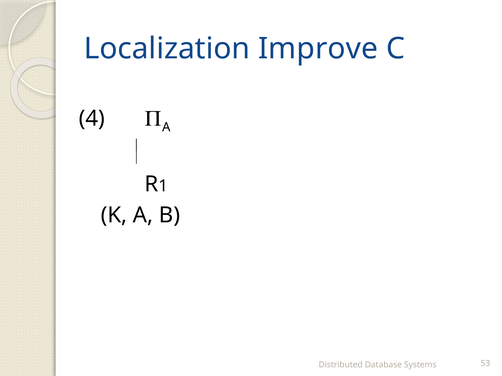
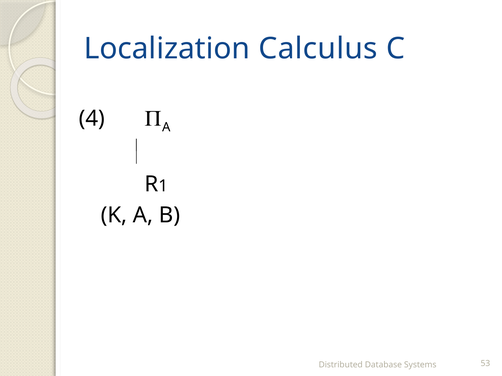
Improve: Improve -> Calculus (318, 49)
